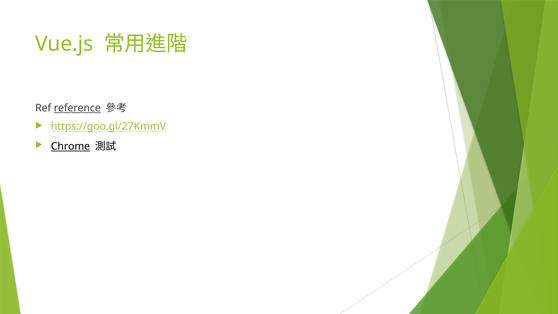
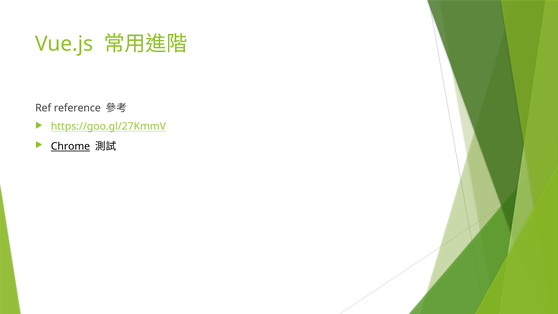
reference underline: present -> none (77, 108)
